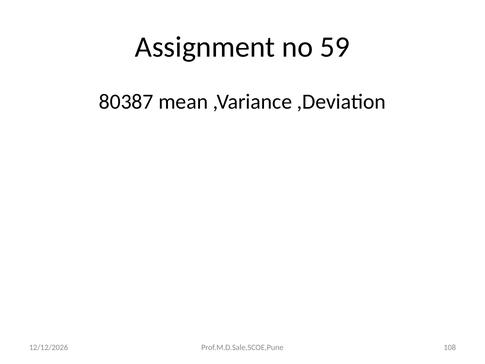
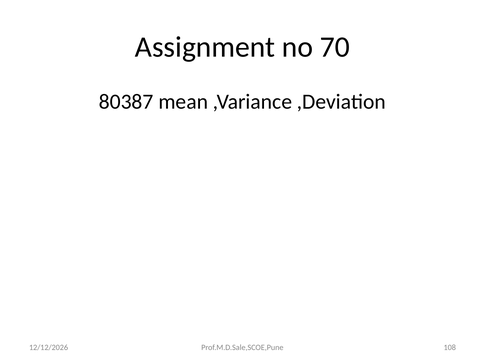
59: 59 -> 70 (335, 47)
